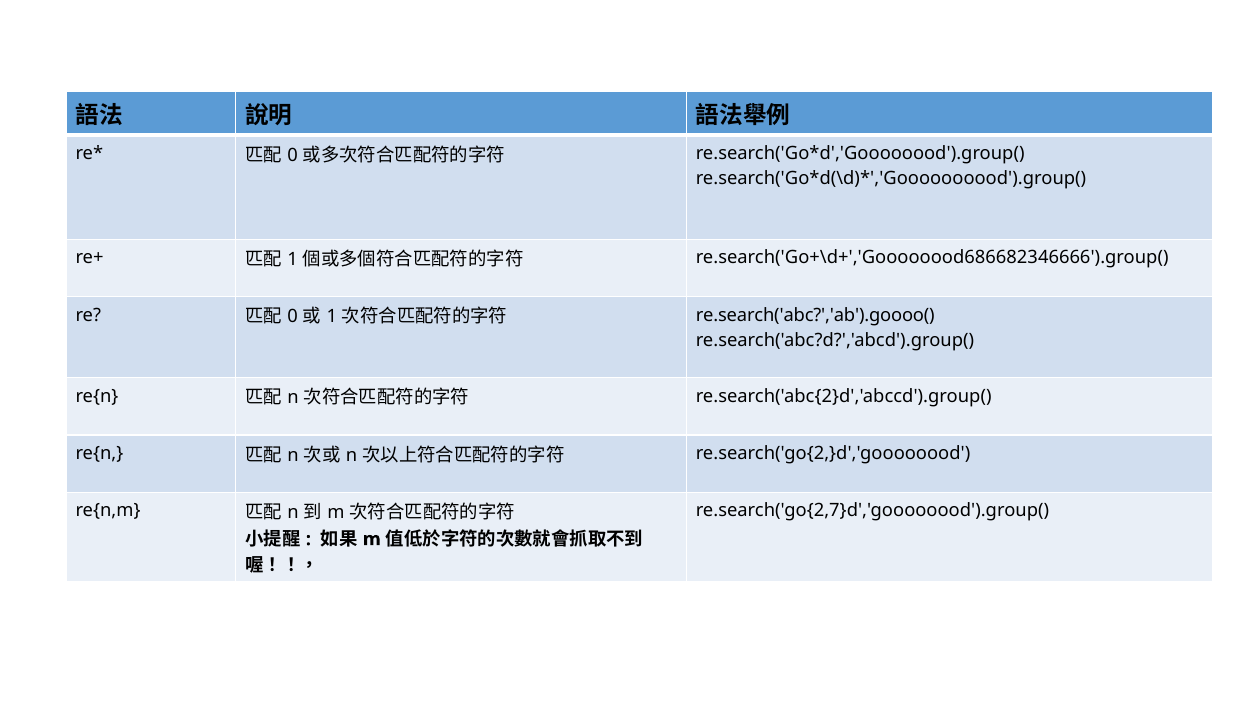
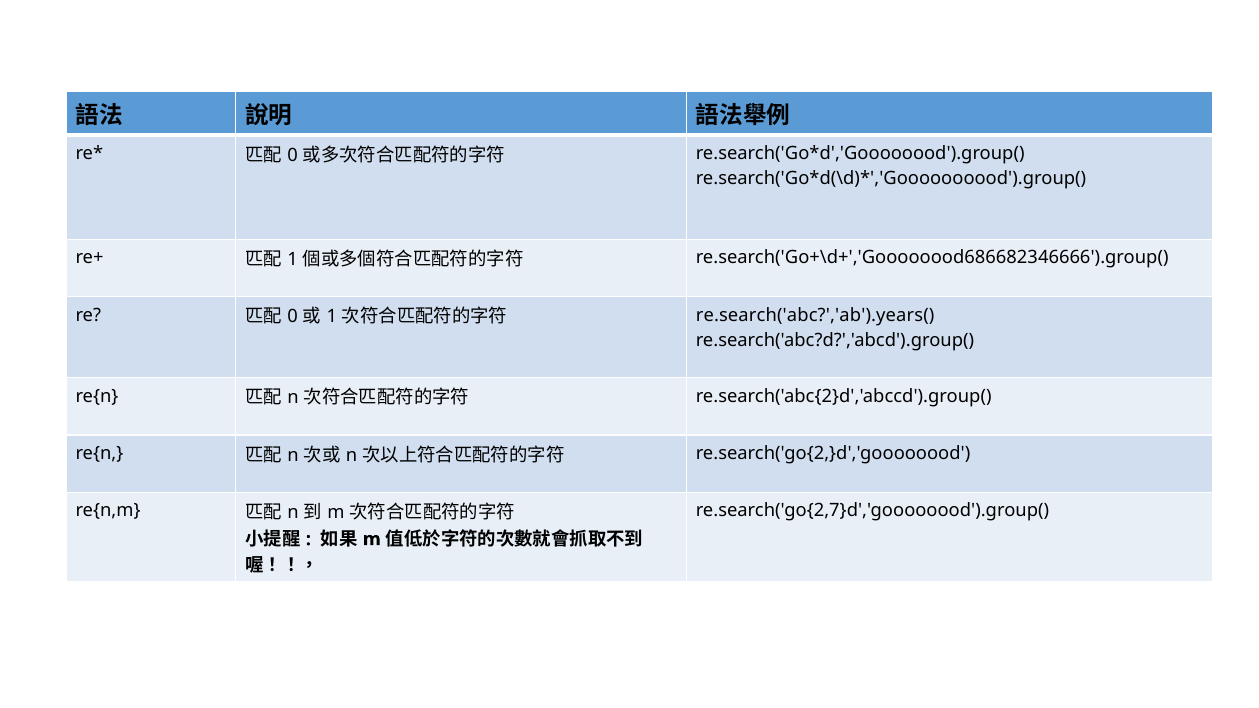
re.search('abc?','ab').goooo(: re.search('abc?','ab').goooo( -> re.search('abc?','ab').years( (815, 315)
